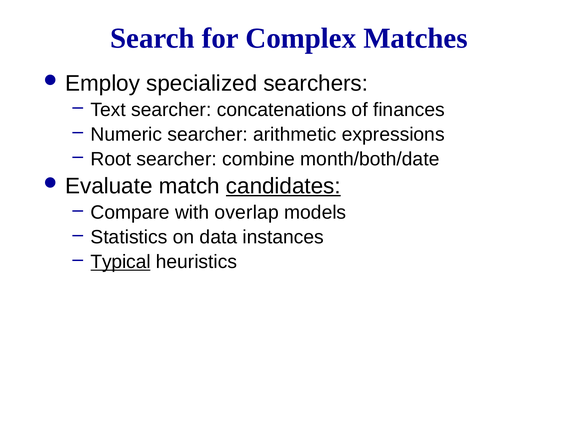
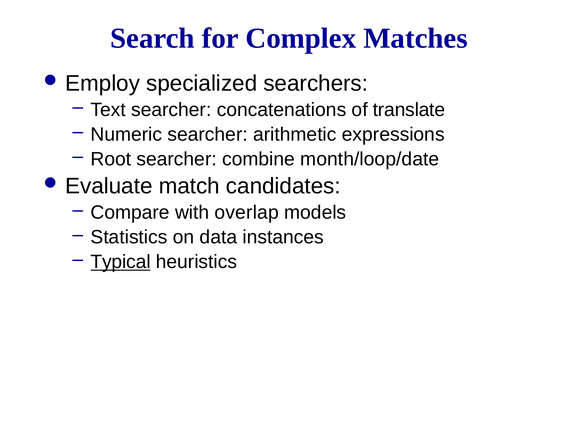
finances: finances -> translate (409, 110)
month/both/date: month/both/date -> month/loop/date (370, 159)
candidates underline: present -> none (283, 186)
